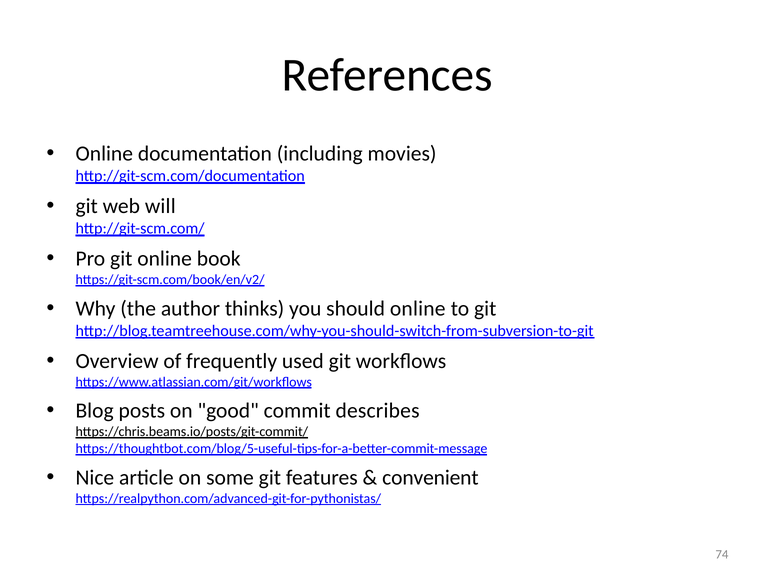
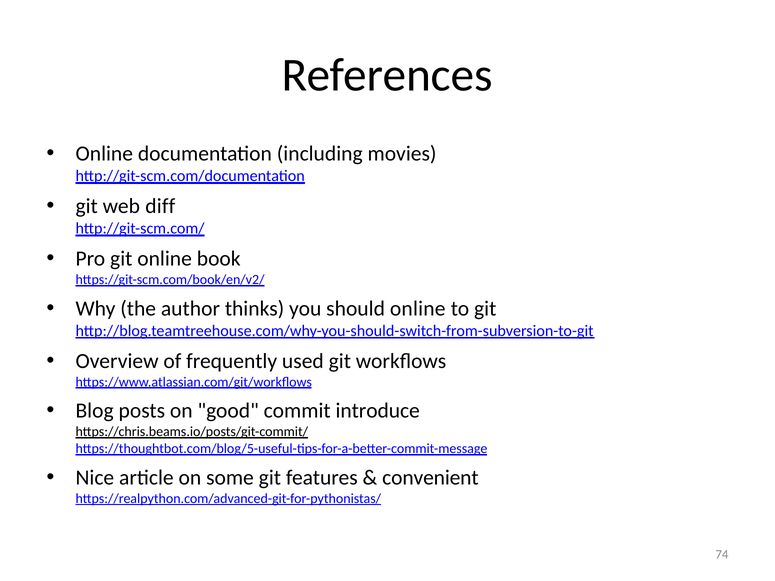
will: will -> diff (160, 206)
describes: describes -> introduce (378, 411)
